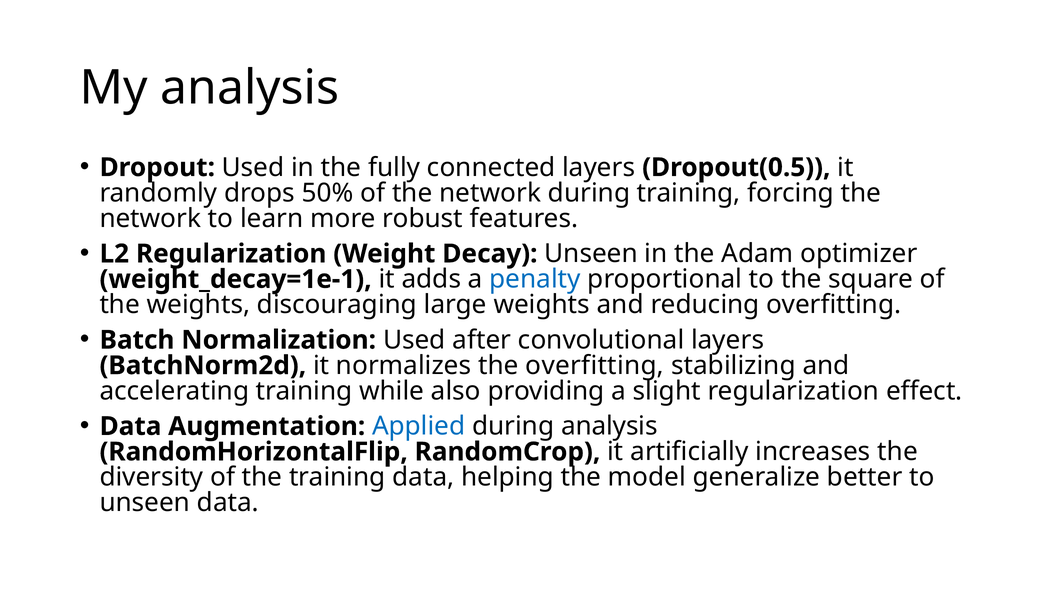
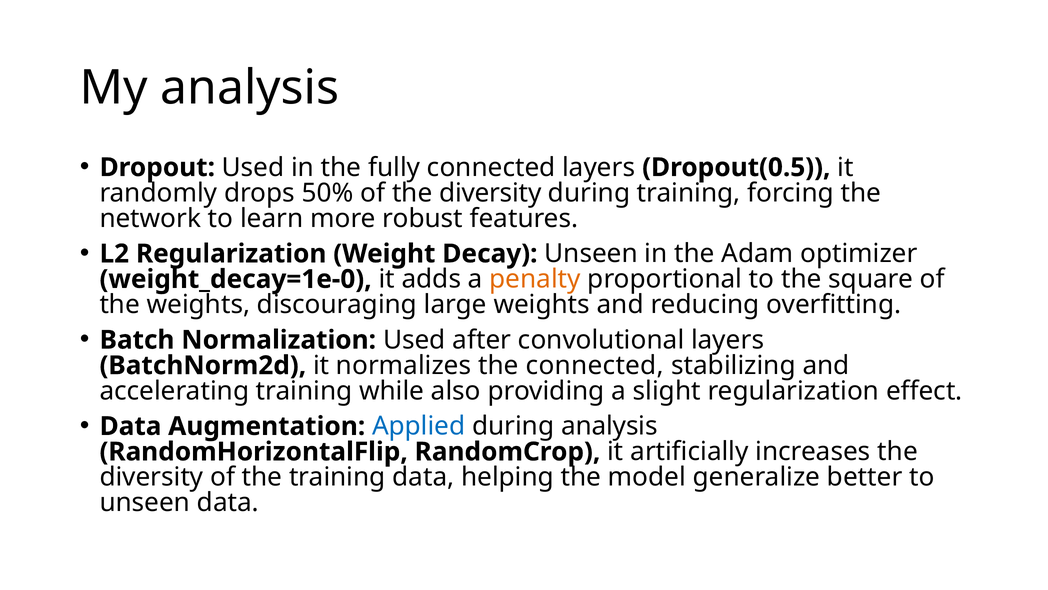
of the network: network -> diversity (490, 193)
weight_decay=1e-1: weight_decay=1e-1 -> weight_decay=1e-0 (236, 279)
penalty colour: blue -> orange (535, 279)
the overfitting: overfitting -> connected (595, 365)
